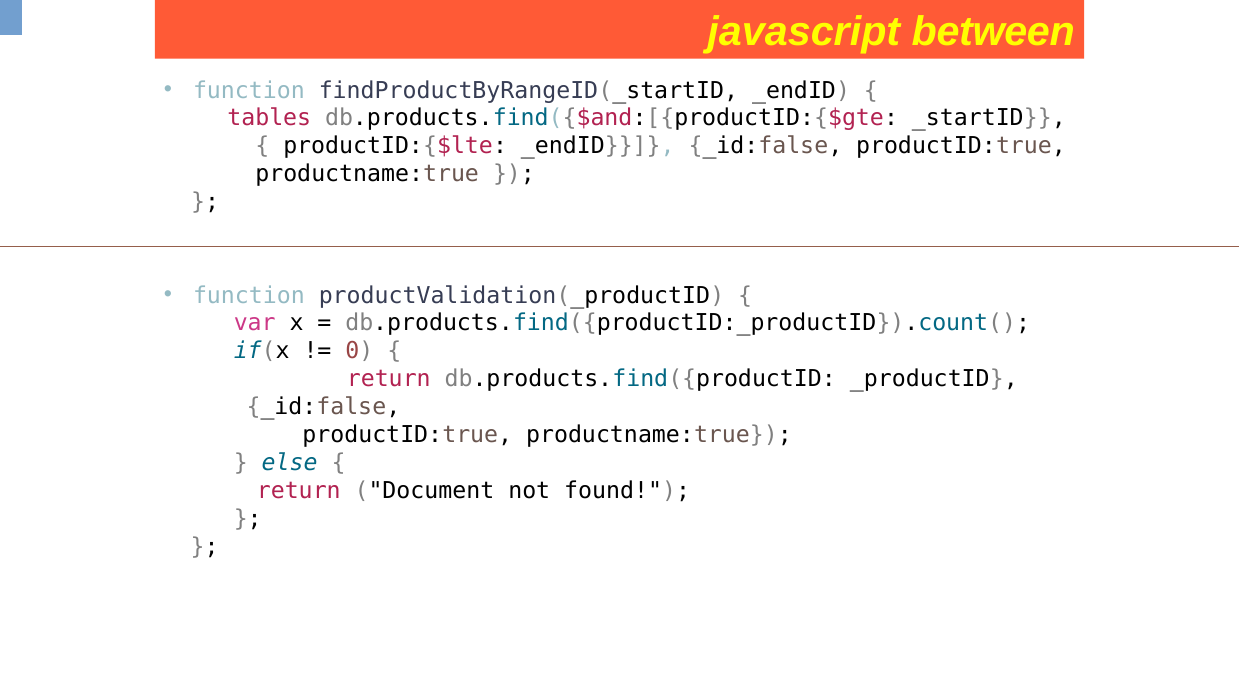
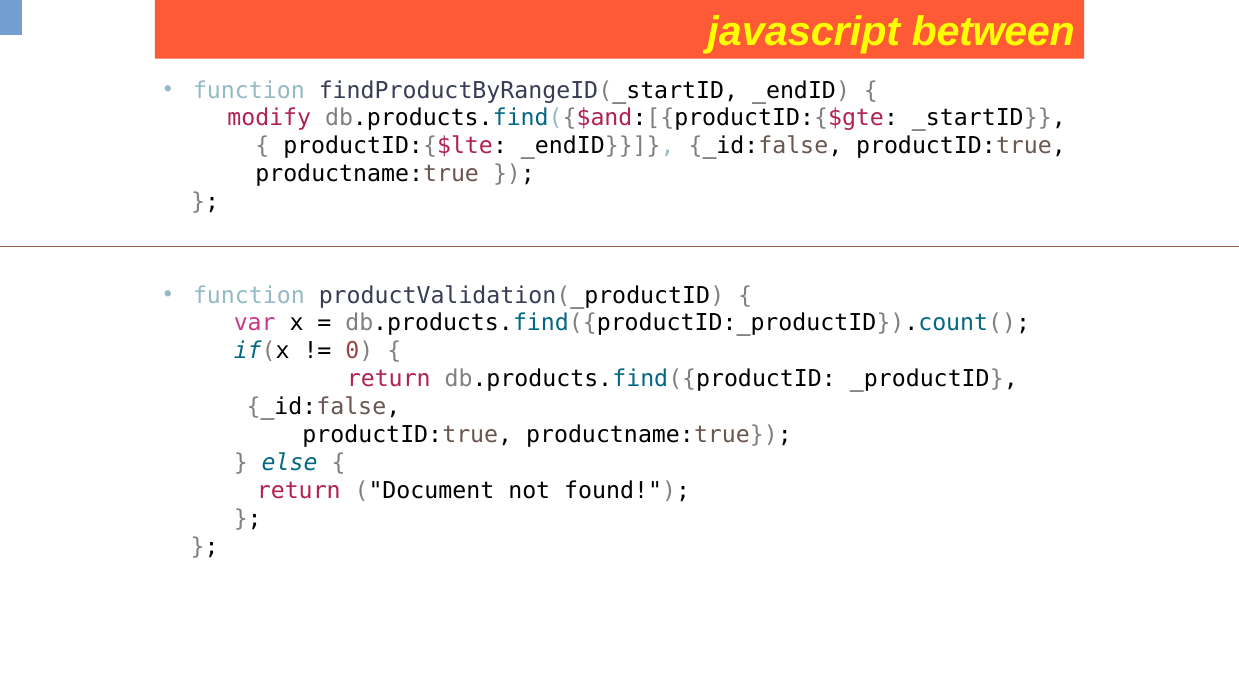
tables: tables -> modify (269, 118)
